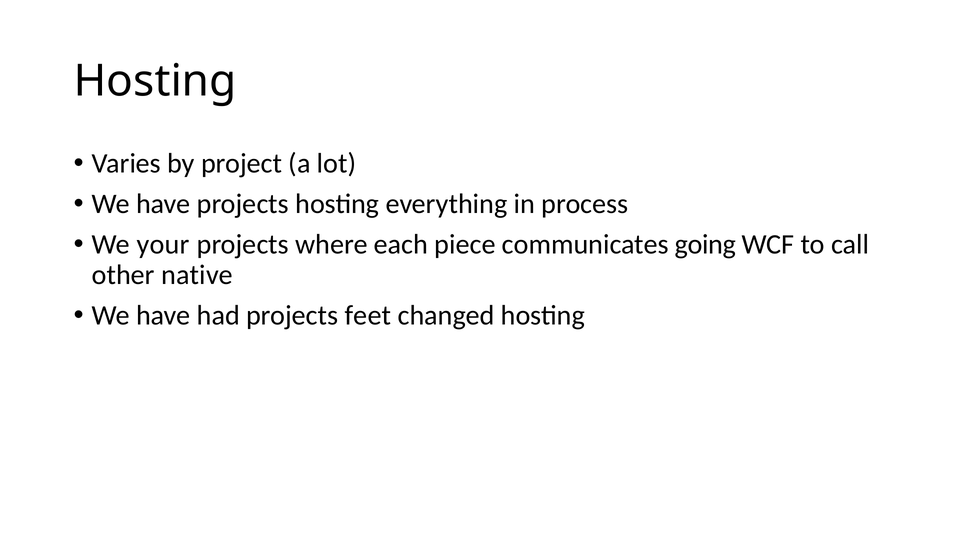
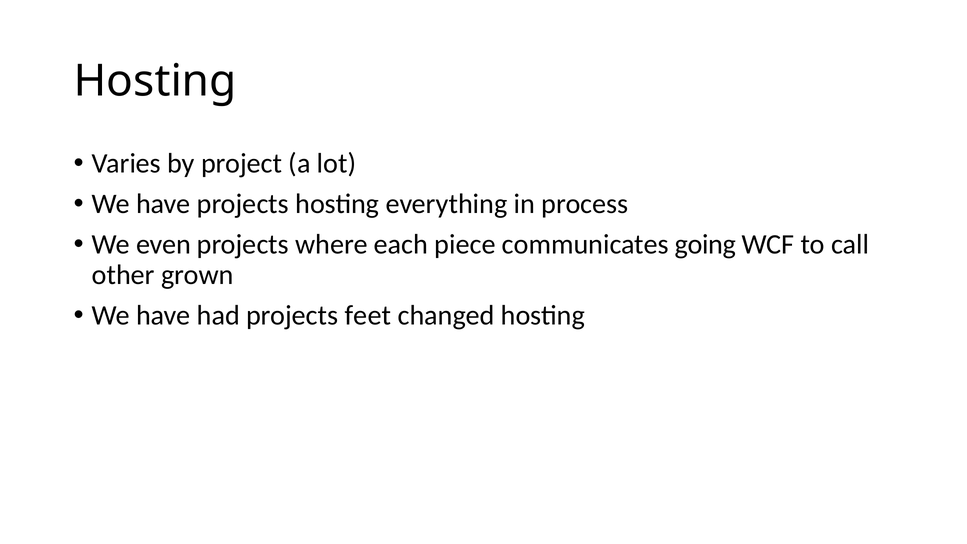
your: your -> even (163, 245)
native: native -> grown (197, 275)
